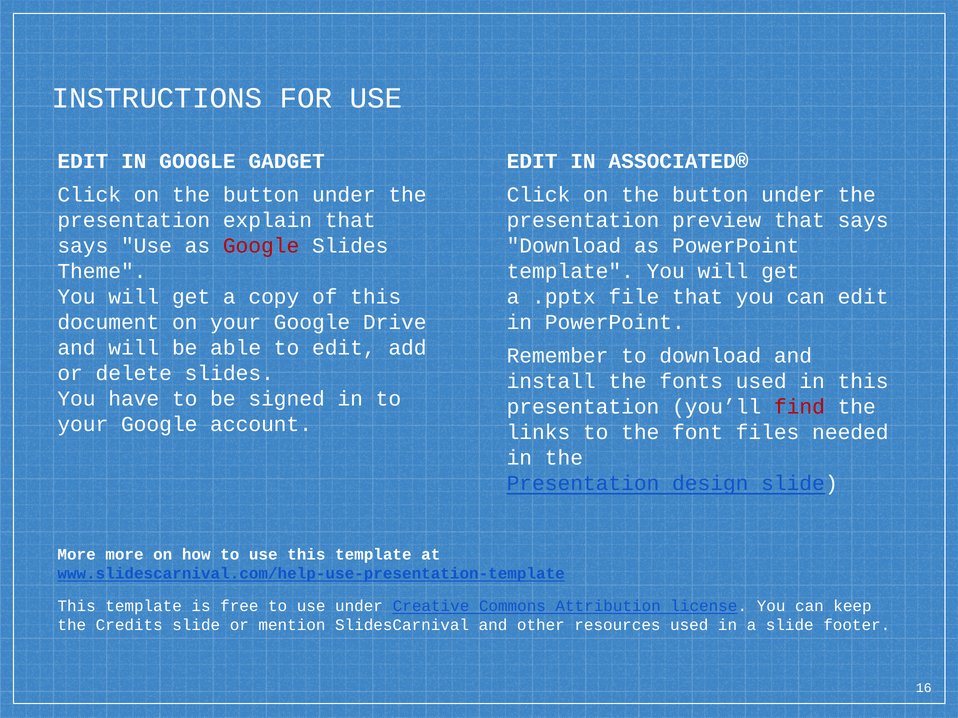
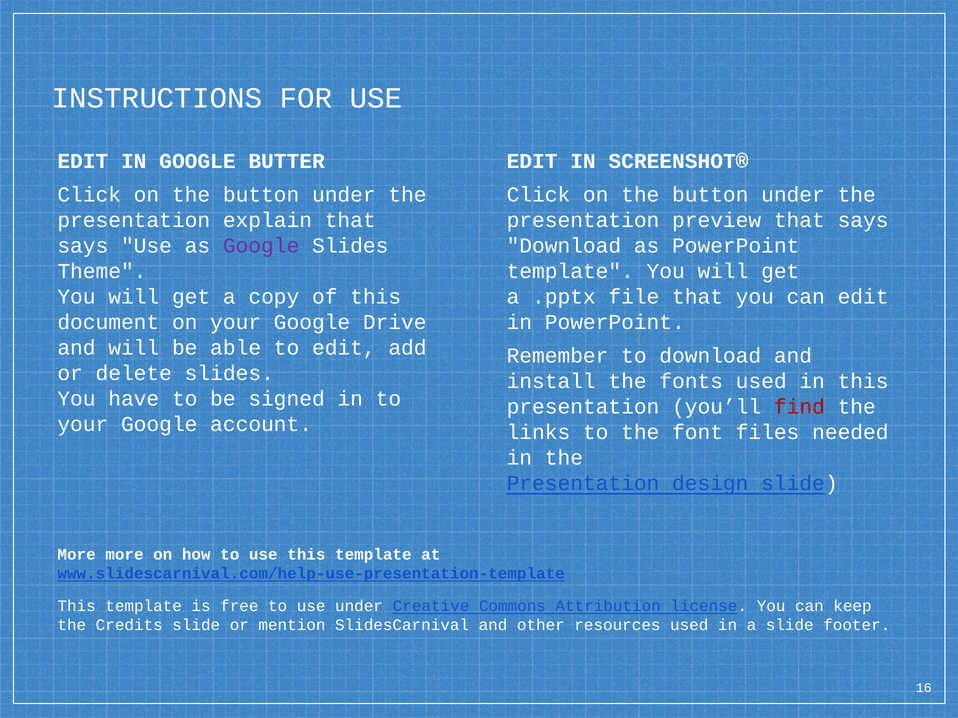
GADGET: GADGET -> BUTTER (287, 161)
ASSOCIATED®: ASSOCIATED® -> SCREENSHOT® (678, 161)
Google colour: red -> purple (261, 246)
